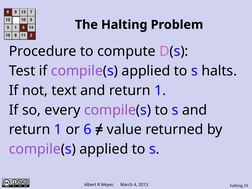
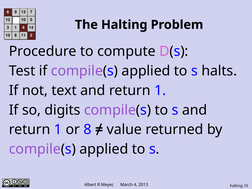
every: every -> digits (62, 110)
6: 6 -> 8 (87, 130)
